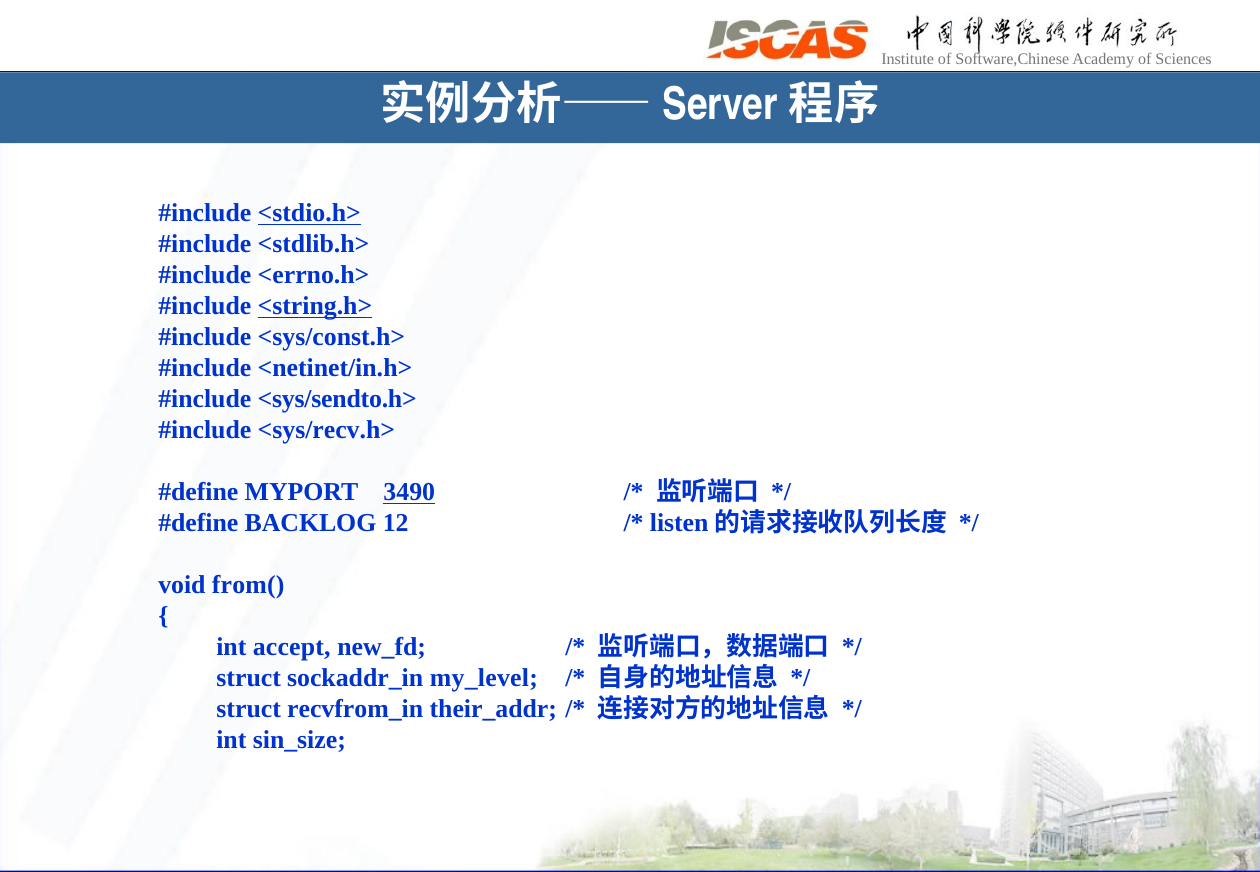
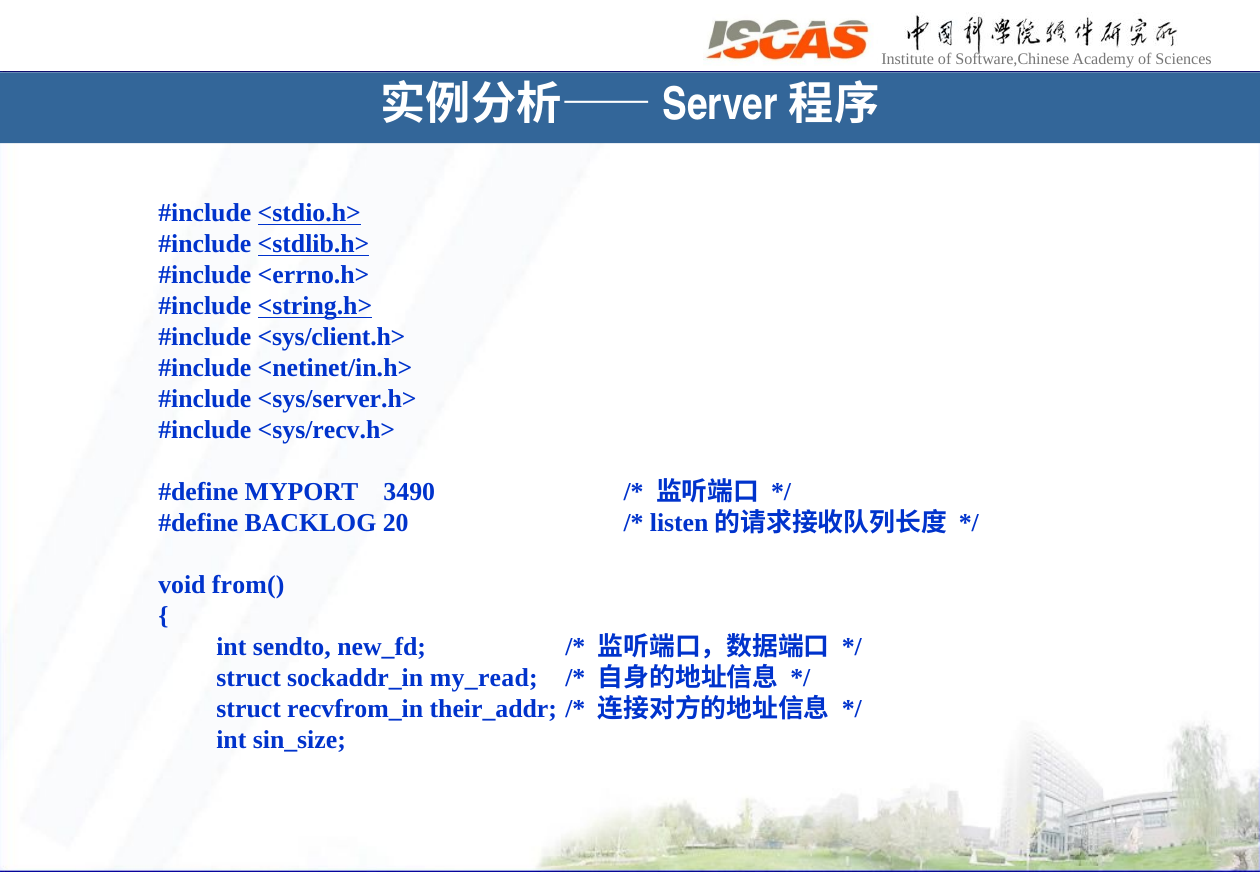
<stdlib.h> underline: none -> present (314, 244)
<sys/const.h>: <sys/const.h> -> <sys/client.h> (332, 337)
<sys/sendto.h>: <sys/sendto.h> -> <sys/server.h> (337, 399)
3490 underline: present -> none (409, 492)
12: 12 -> 20 (396, 523)
accept: accept -> sendto (292, 647)
my_level: my_level -> my_read (484, 678)
